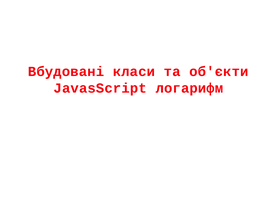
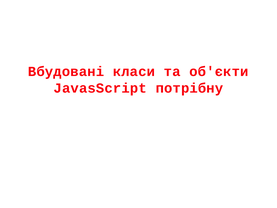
логарифм: логарифм -> потрібну (189, 88)
